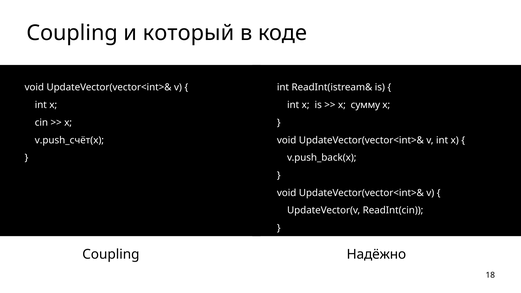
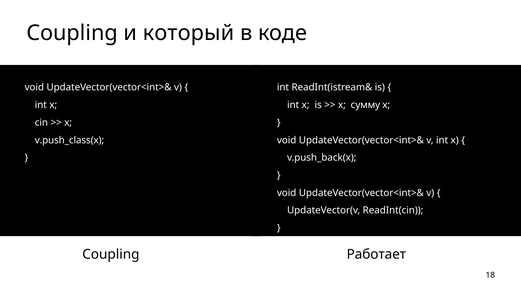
v.push_счёт(x: v.push_счёт(x -> v.push_class(x (69, 140)
Надёжно: Надёжно -> Работает (376, 254)
